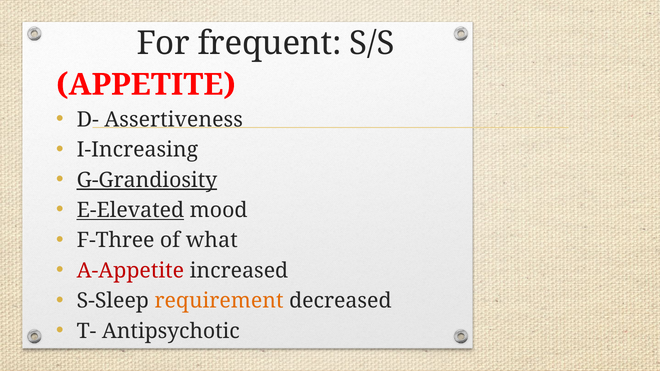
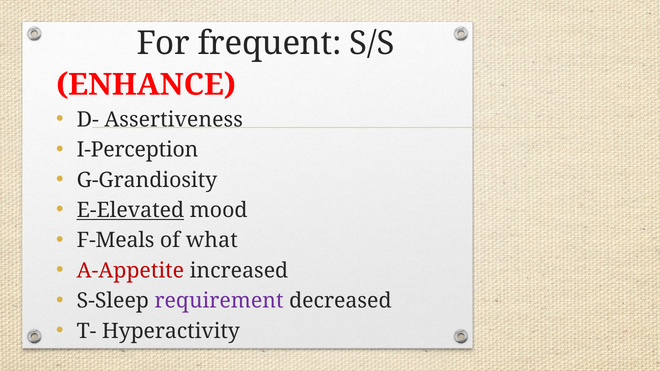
APPETITE: APPETITE -> ENHANCE (146, 85)
I-Increasing: I-Increasing -> I-Perception (138, 150)
G-Grandiosity underline: present -> none (147, 180)
F-Three: F-Three -> F-Meals (116, 241)
requirement colour: orange -> purple (219, 301)
Antipsychotic: Antipsychotic -> Hyperactivity (171, 331)
